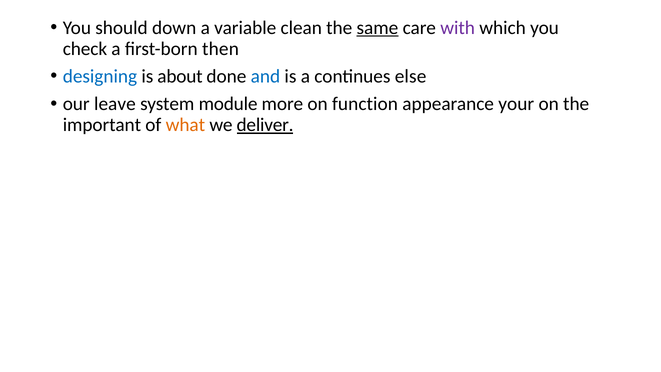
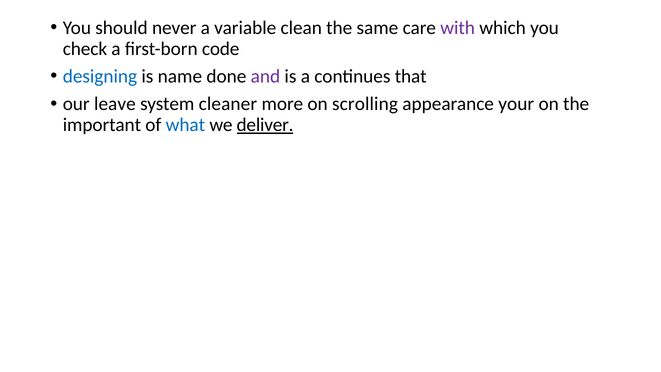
down: down -> never (174, 28)
same underline: present -> none (377, 28)
then: then -> code (221, 49)
about: about -> name (180, 76)
and colour: blue -> purple (265, 76)
else: else -> that (411, 76)
module: module -> cleaner (228, 104)
function: function -> scrolling (365, 104)
what colour: orange -> blue (185, 125)
